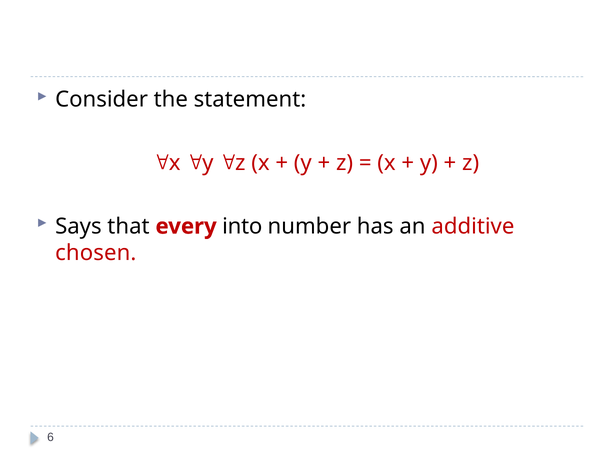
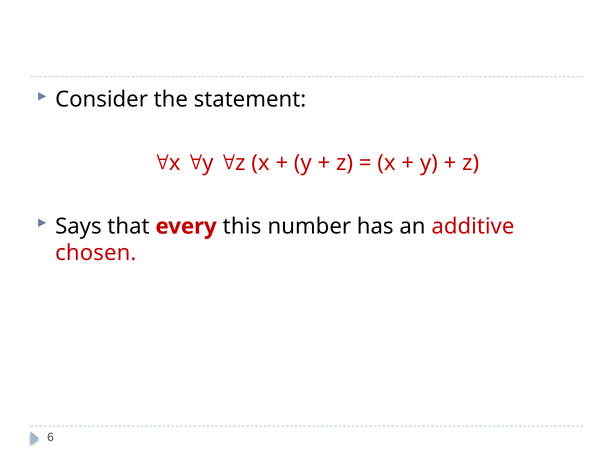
into: into -> this (242, 227)
